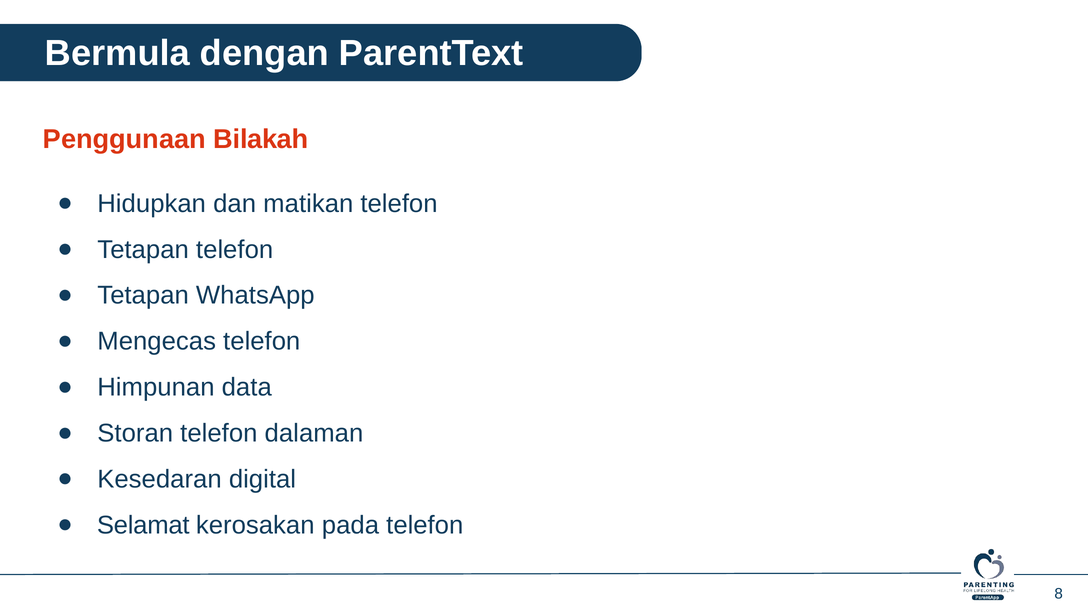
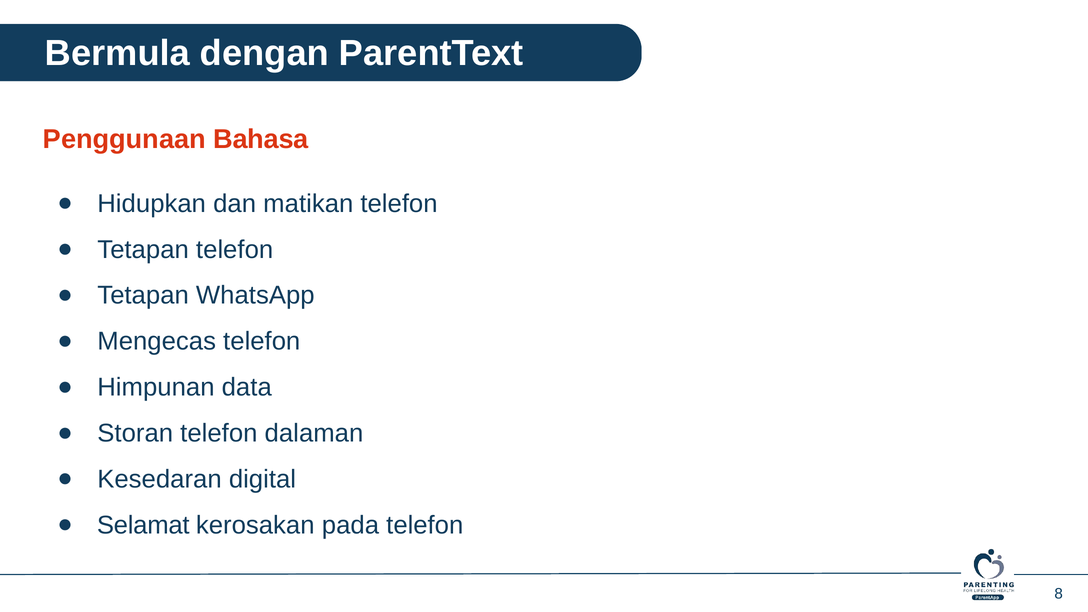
Bilakah: Bilakah -> Bahasa (261, 139)
